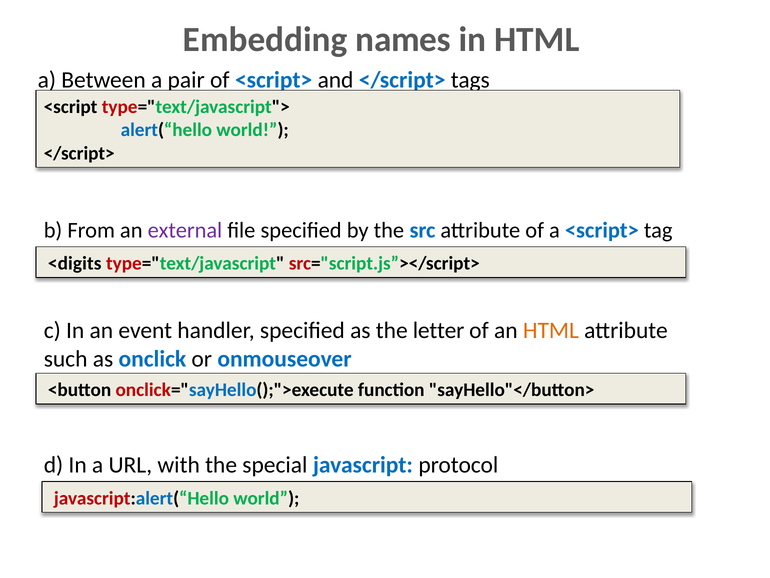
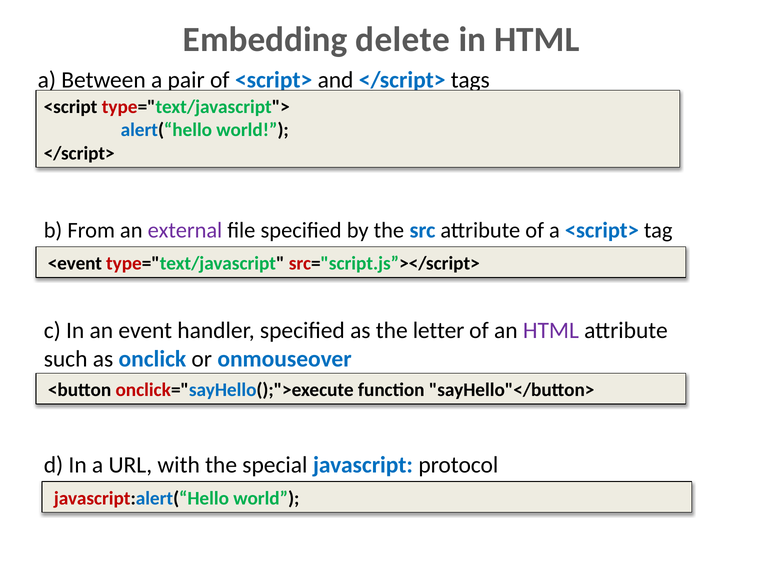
names: names -> delete (403, 39)
<digits: <digits -> <event (75, 263)
HTML colour: orange -> purple (551, 330)
